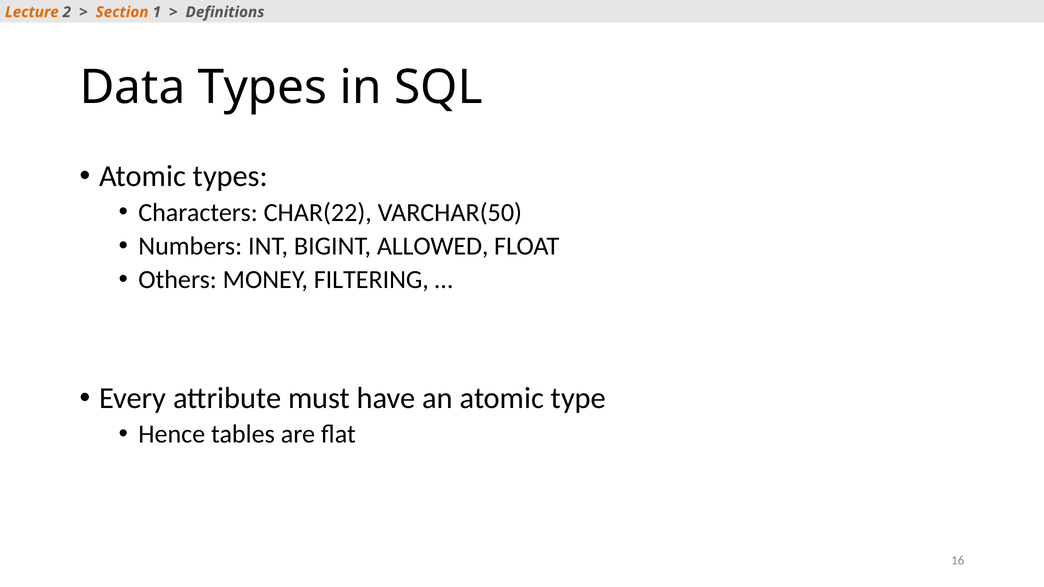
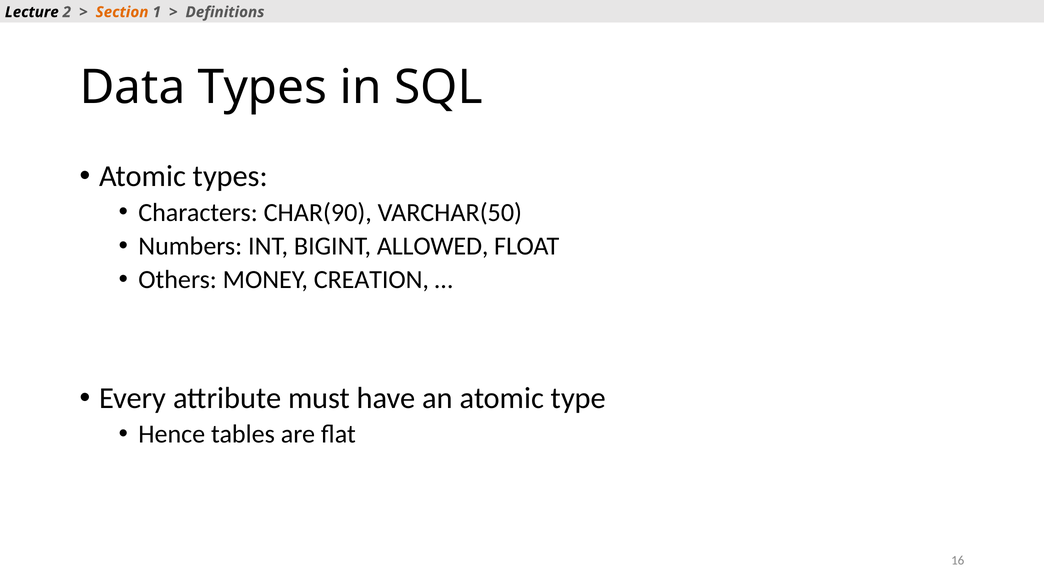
Lecture colour: orange -> black (32, 12)
CHAR(22: CHAR(22 -> CHAR(90 (318, 213)
FILTERING: FILTERING -> CREATION (371, 280)
